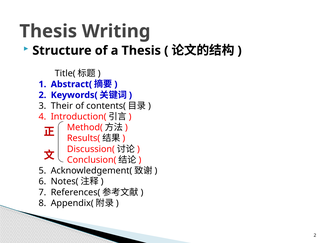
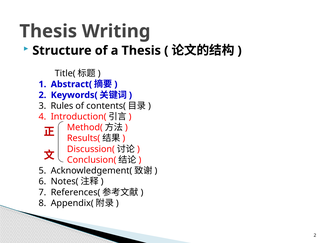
Their: Their -> Rules (62, 106)
